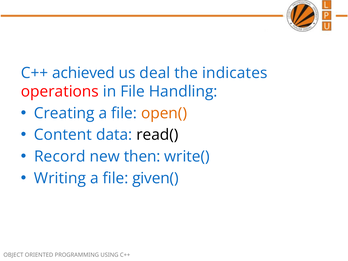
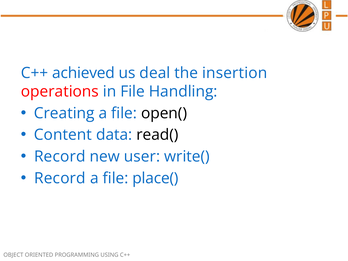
indicates: indicates -> insertion (235, 73)
open( colour: orange -> black (164, 113)
then: then -> user (142, 157)
Writing: Writing -> Record (60, 178)
given(: given( -> place( (155, 178)
